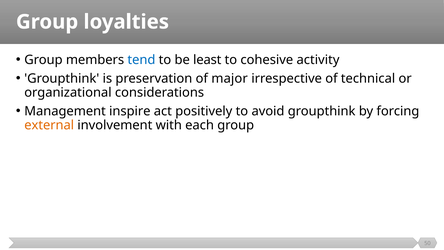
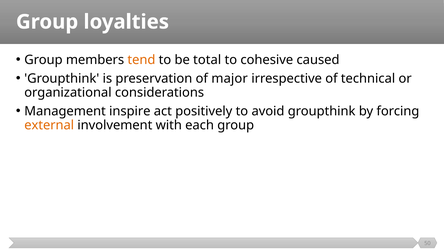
tend colour: blue -> orange (141, 60)
least: least -> total (207, 60)
activity: activity -> caused (318, 60)
